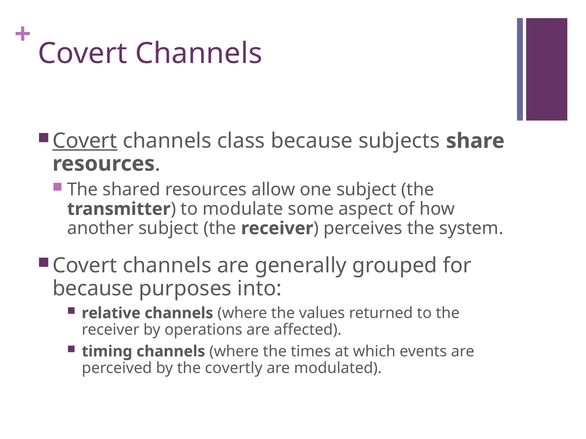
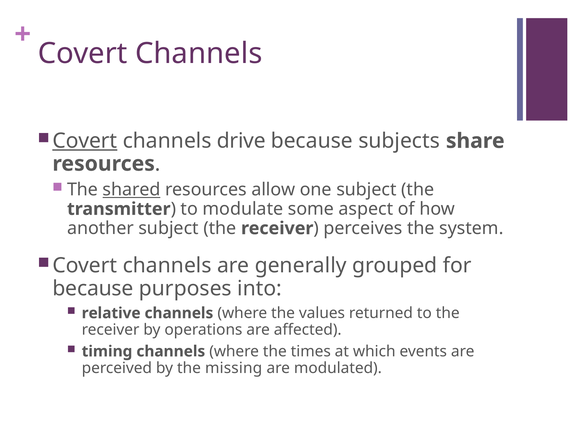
class: class -> drive (241, 141)
shared underline: none -> present (132, 190)
covertly: covertly -> missing (234, 368)
